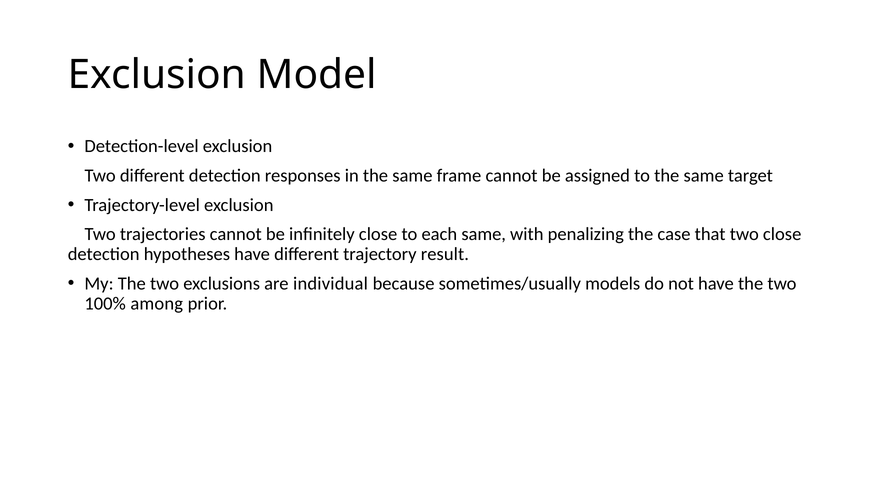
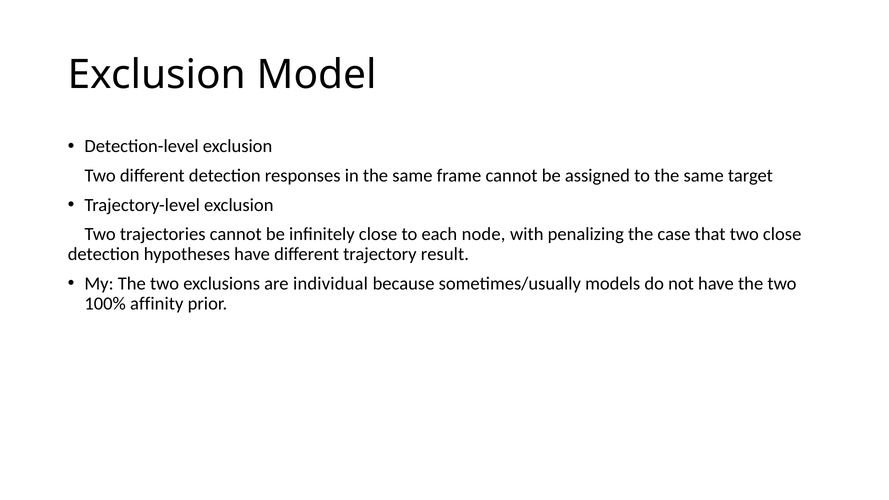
each same: same -> node (484, 234)
among: among -> affinity (157, 304)
